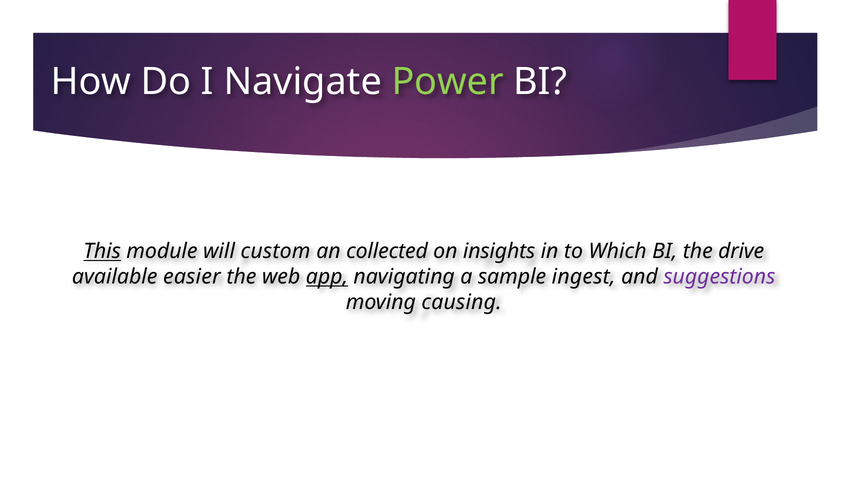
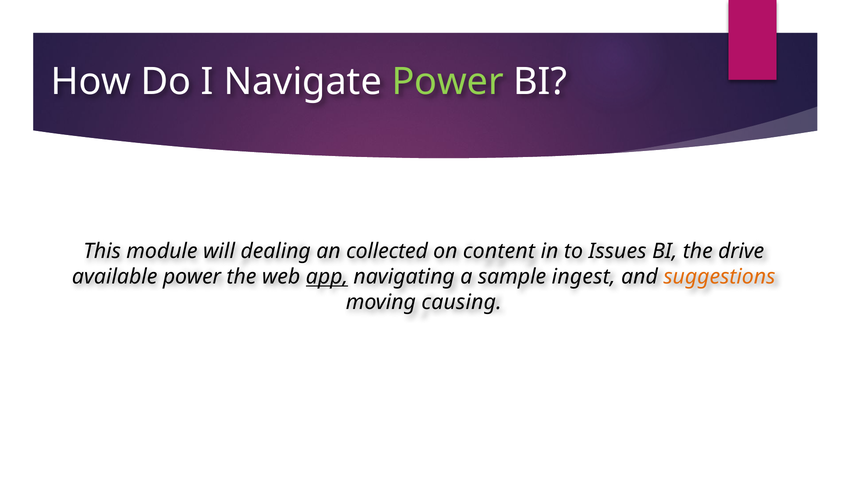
This underline: present -> none (102, 251)
custom: custom -> dealing (276, 251)
insights: insights -> content (499, 251)
Which: Which -> Issues (617, 251)
available easier: easier -> power (192, 277)
suggestions colour: purple -> orange (719, 277)
